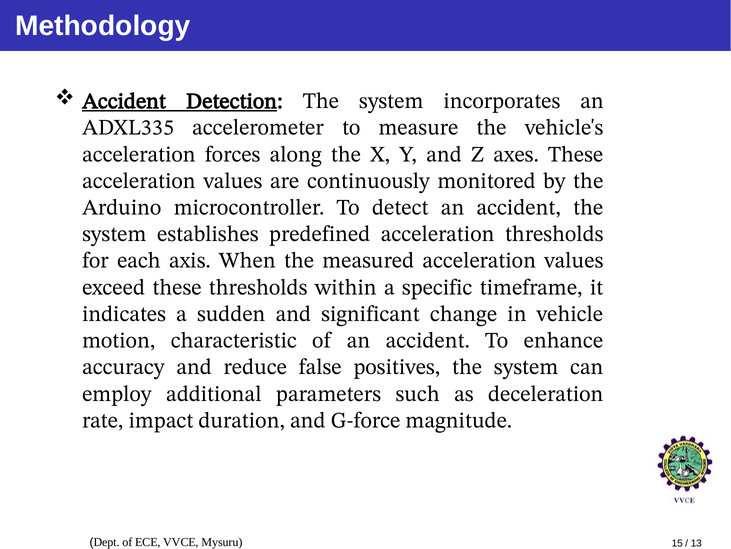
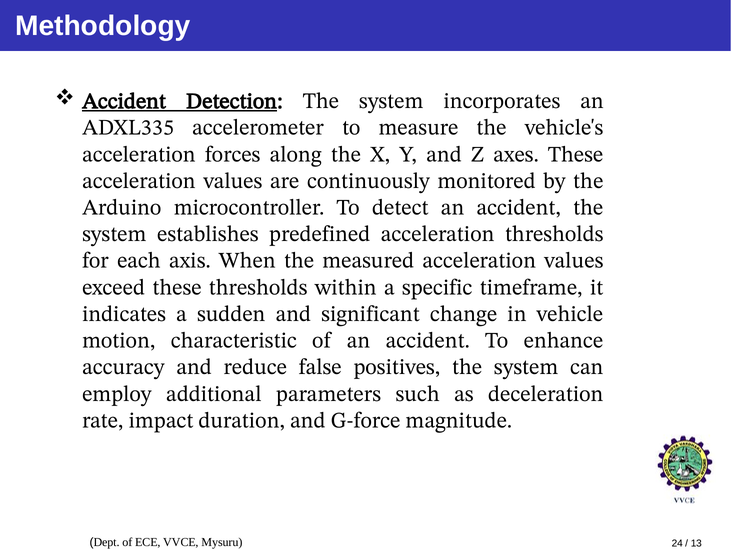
15: 15 -> 24 (677, 543)
